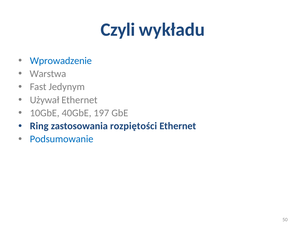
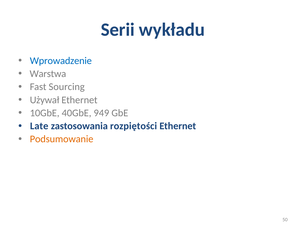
Czyli: Czyli -> Serii (118, 30)
Jedynym: Jedynym -> Sourcing (67, 87)
197: 197 -> 949 (101, 113)
Ring: Ring -> Late (39, 126)
Podsumowanie colour: blue -> orange (62, 139)
